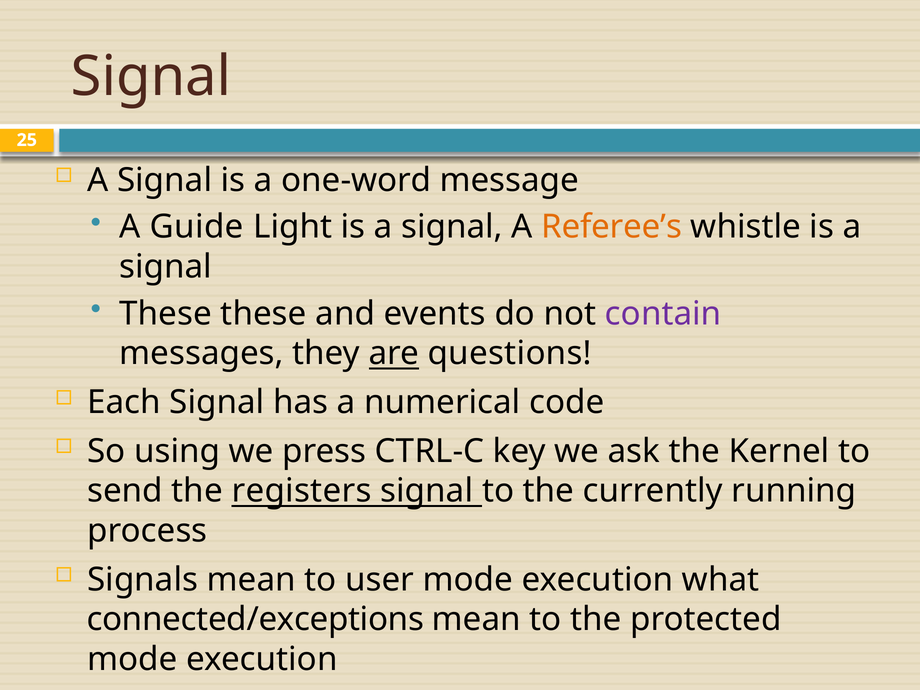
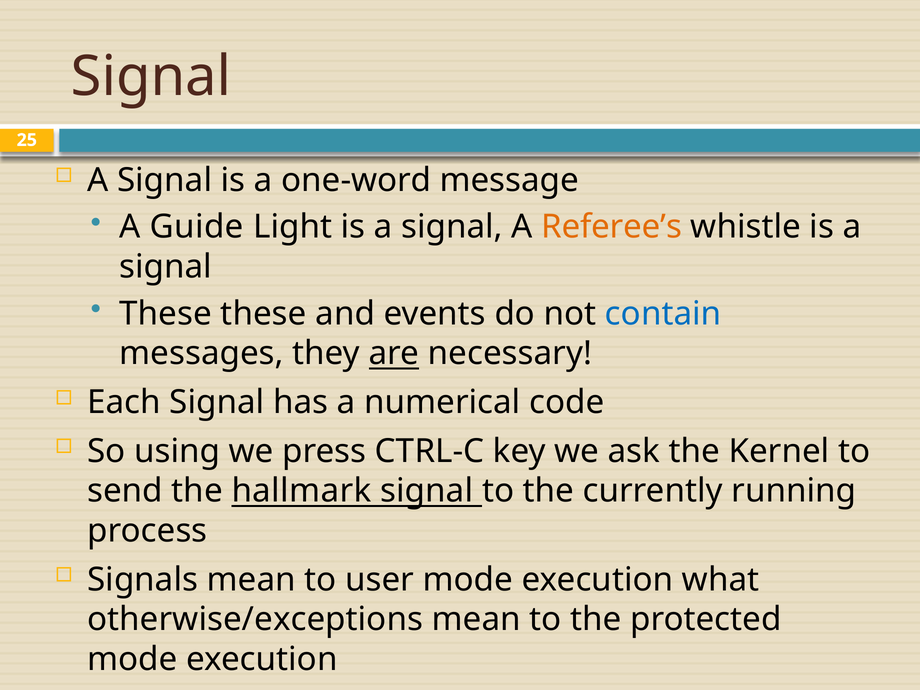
contain colour: purple -> blue (663, 314)
questions: questions -> necessary (510, 354)
registers: registers -> hallmark (301, 491)
connected/exceptions: connected/exceptions -> otherwise/exceptions (255, 619)
